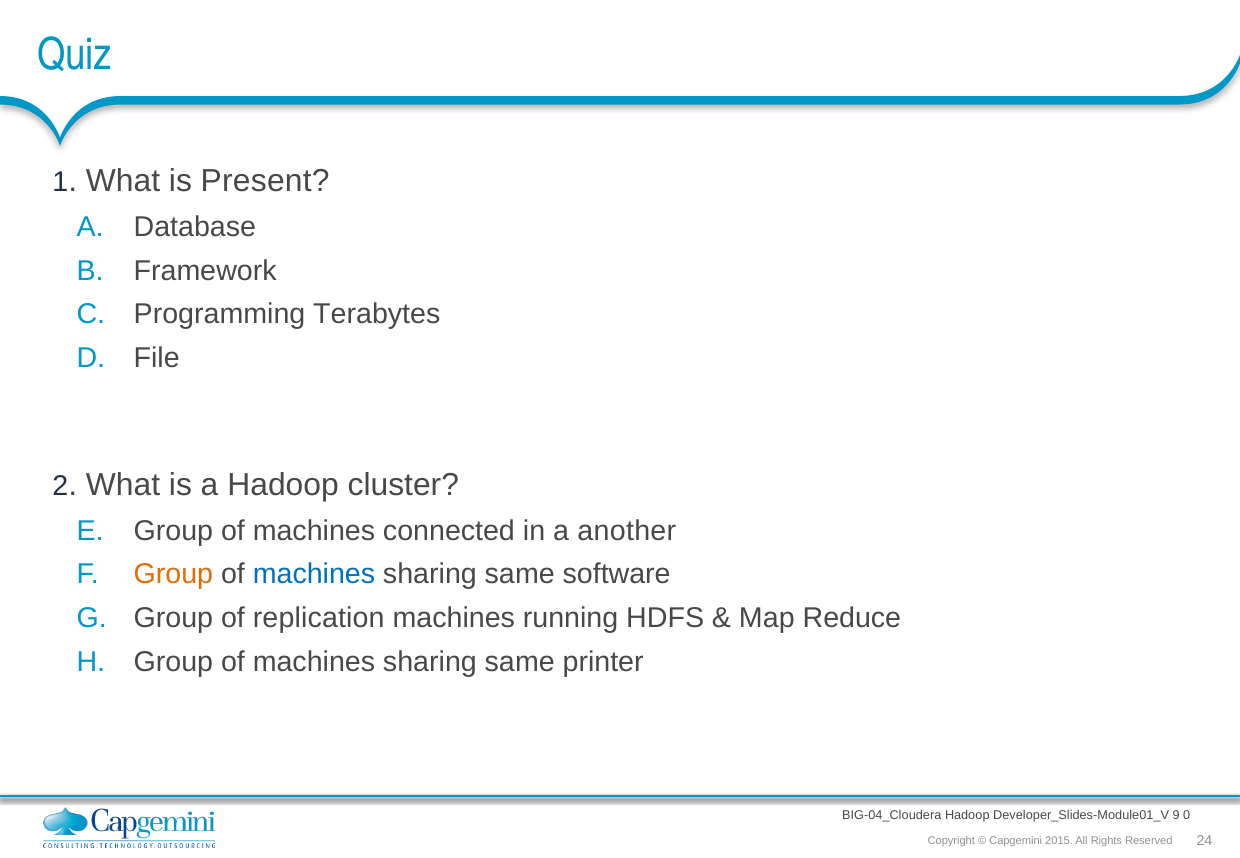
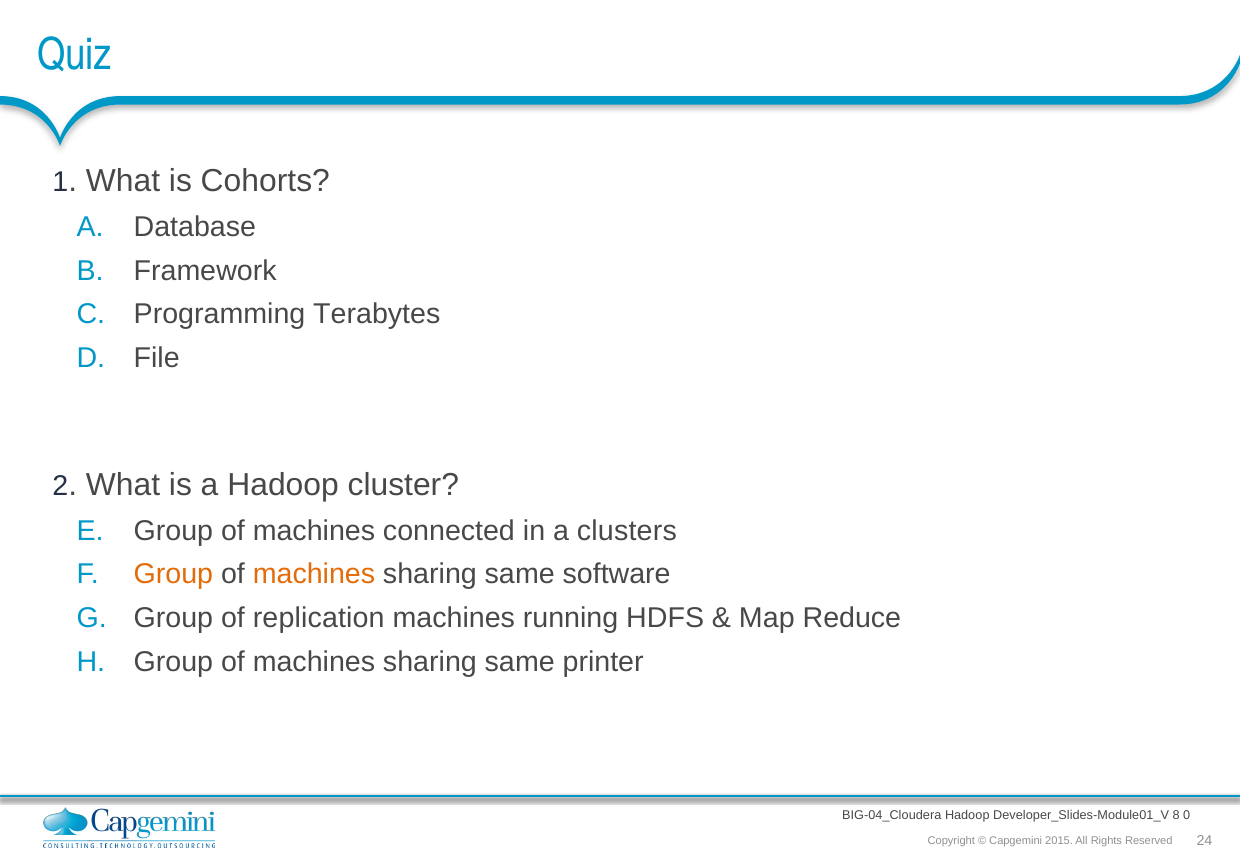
Present: Present -> Cohorts (265, 181)
another: another -> clusters (627, 531)
machines colour: blue -> orange (314, 575)
9: 9 -> 8 (1176, 816)
